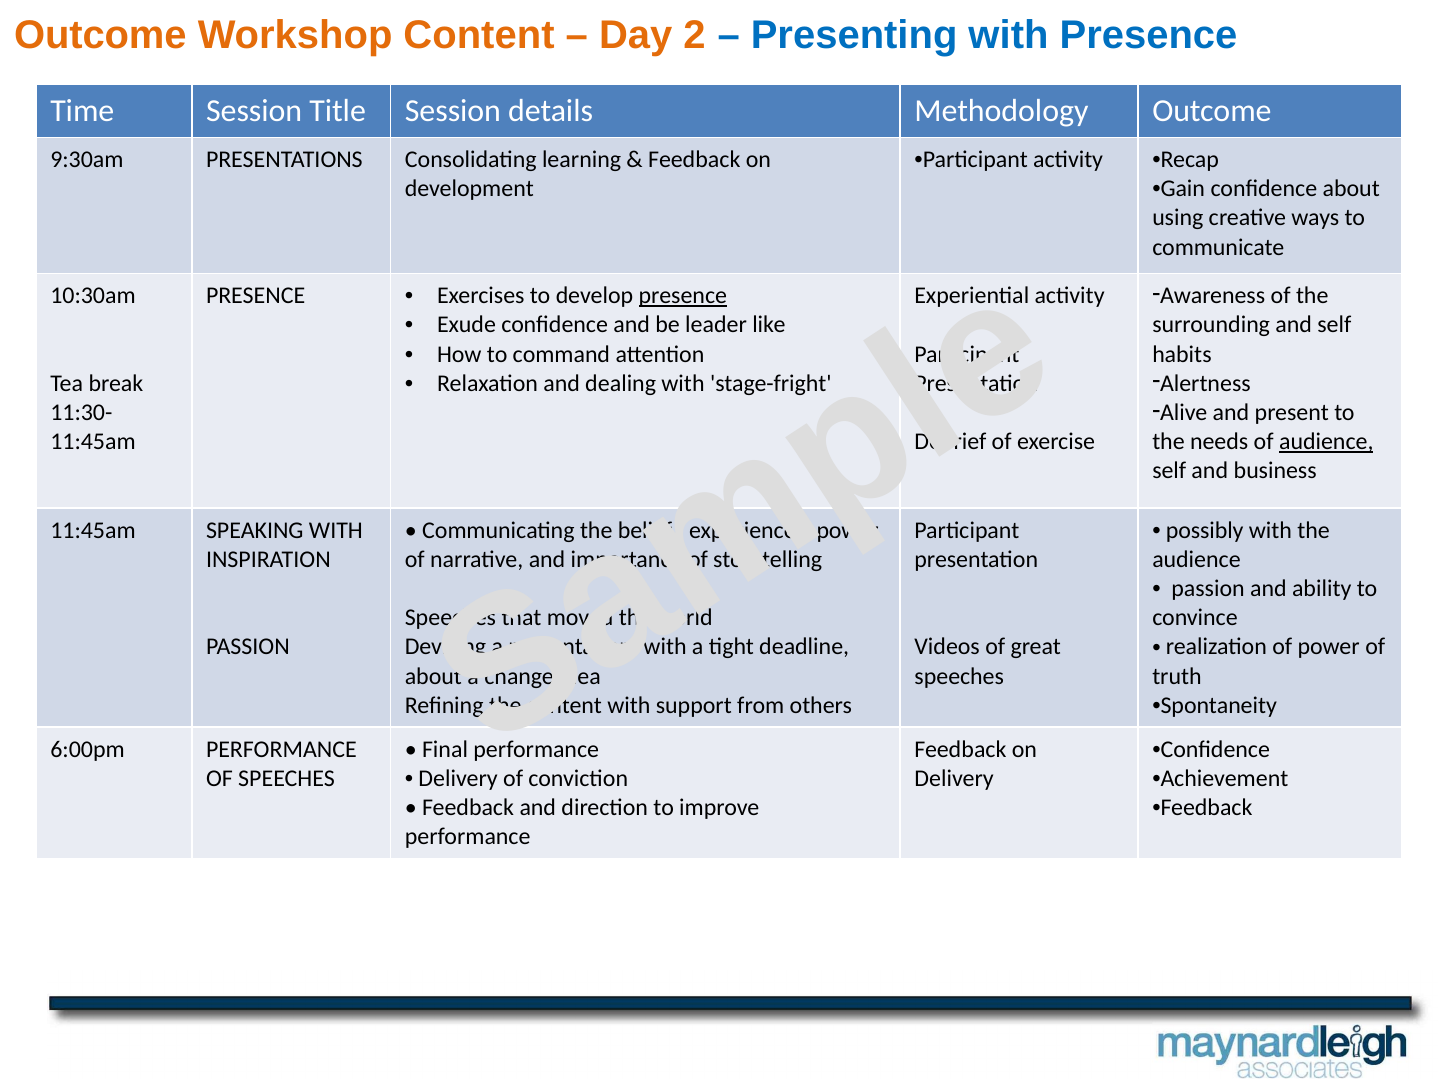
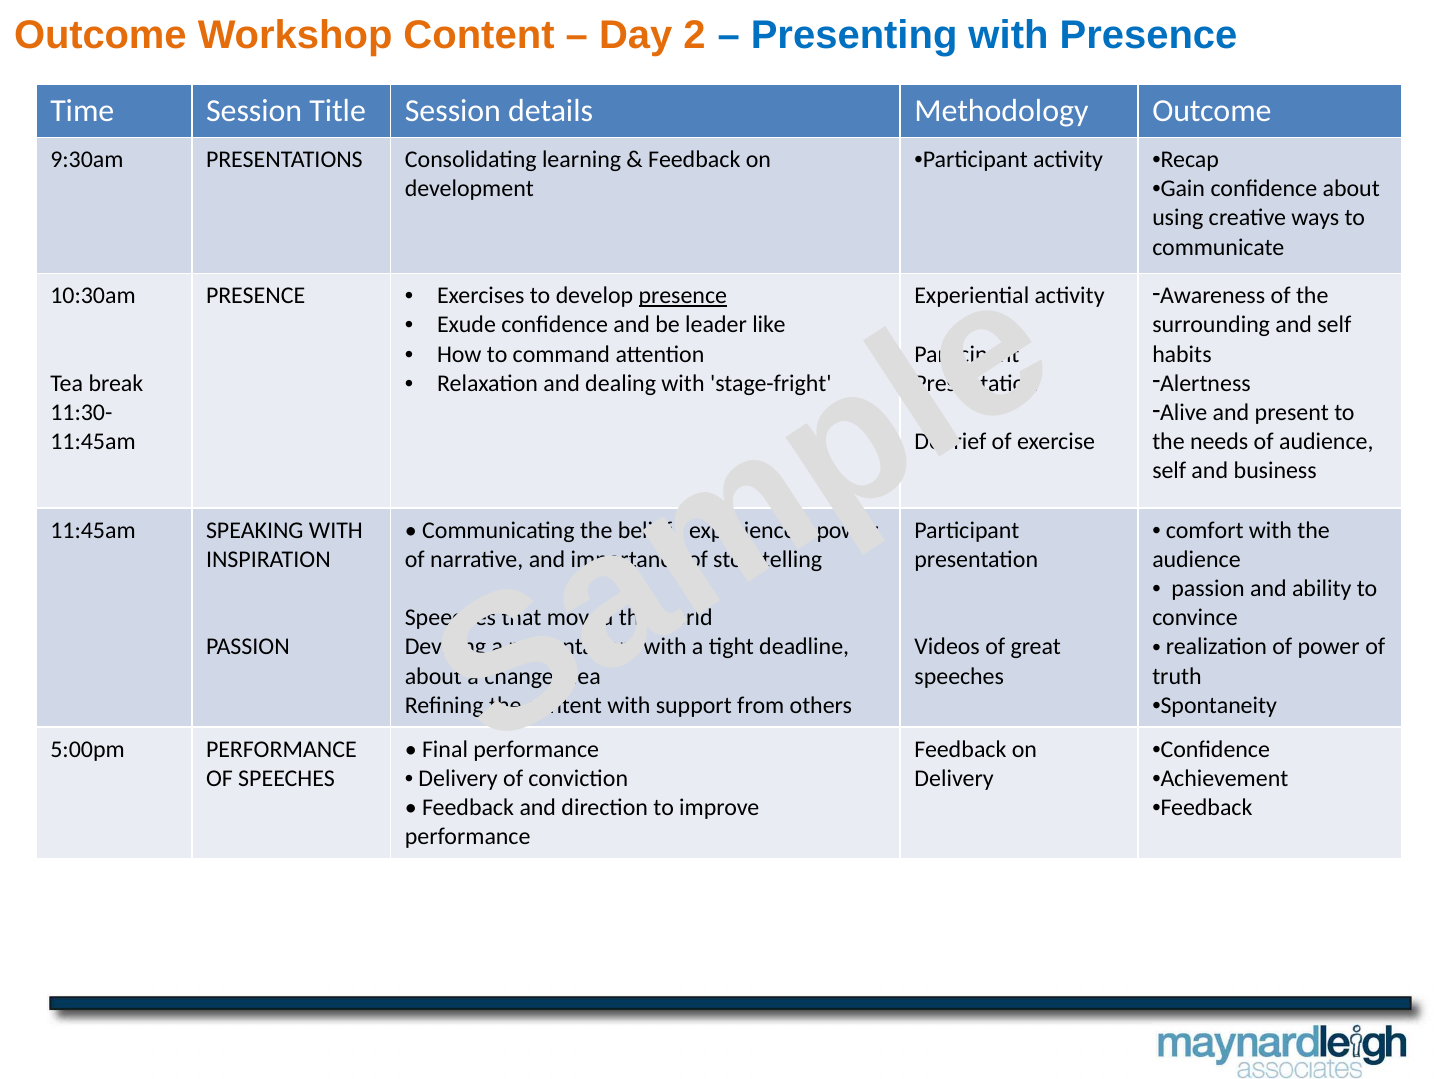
audience underline: present -> none (1326, 442)
possibly: possibly -> comfort (1205, 530)
6:00pm: 6:00pm -> 5:00pm (88, 749)
